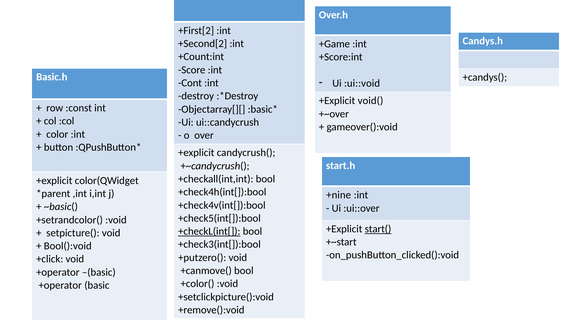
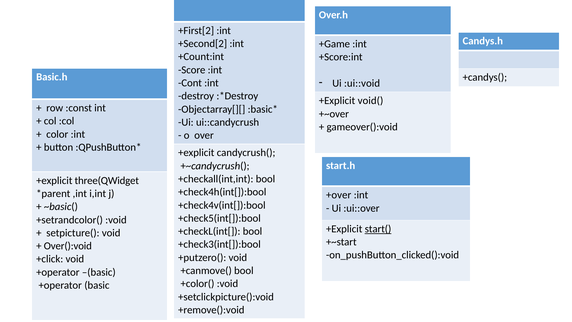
color(QWidget: color(QWidget -> three(QWidget (107, 180)
+nine: +nine -> +over (339, 195)
+checkL(int[ underline: present -> none (209, 231)
Bool():void: Bool():void -> Over():void (68, 246)
